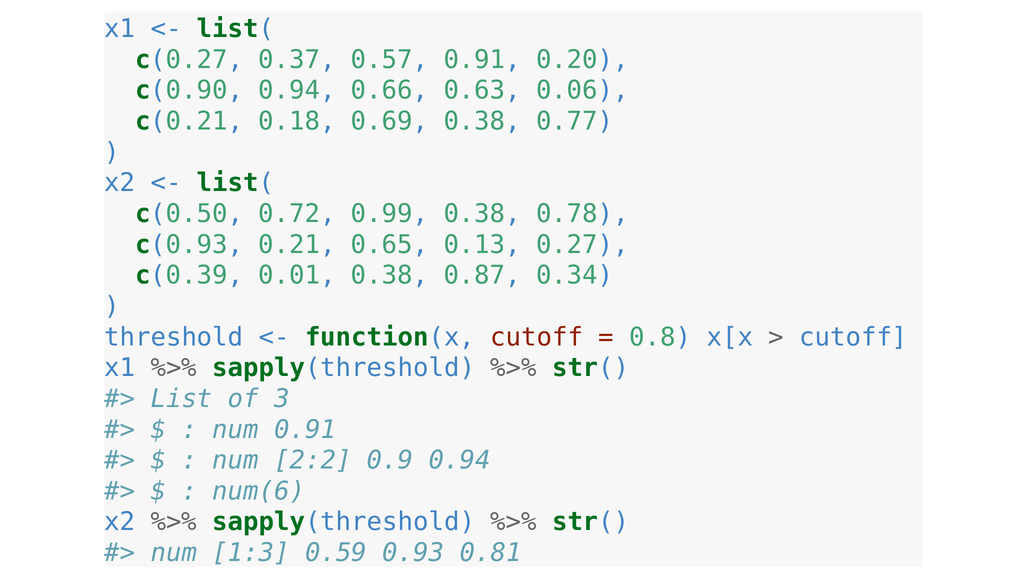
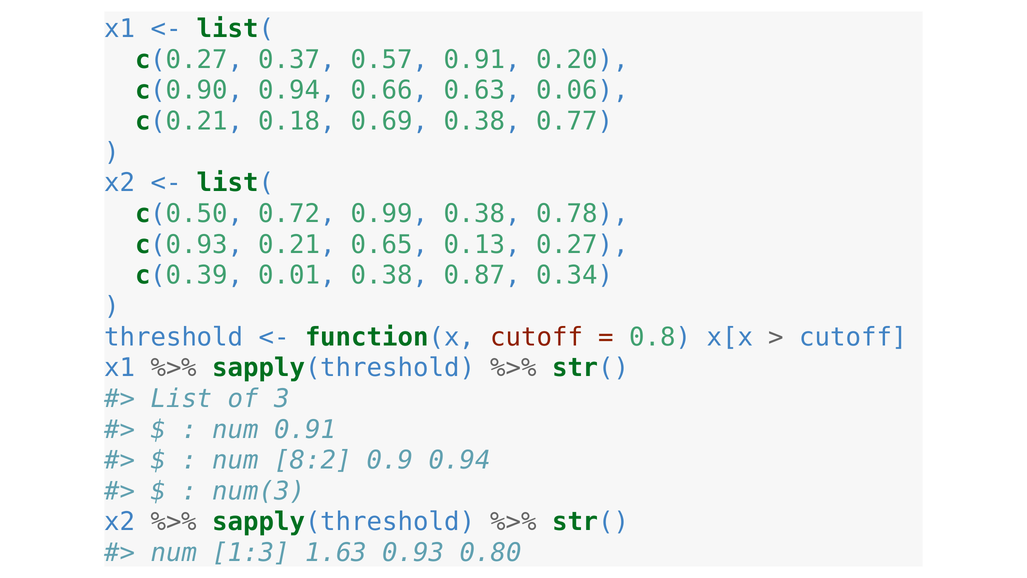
2:2: 2:2 -> 8:2 (313, 460)
num(6: num(6 -> num(3 (259, 491)
0.59: 0.59 -> 1.63 (336, 553)
0.81: 0.81 -> 0.80 (491, 553)
